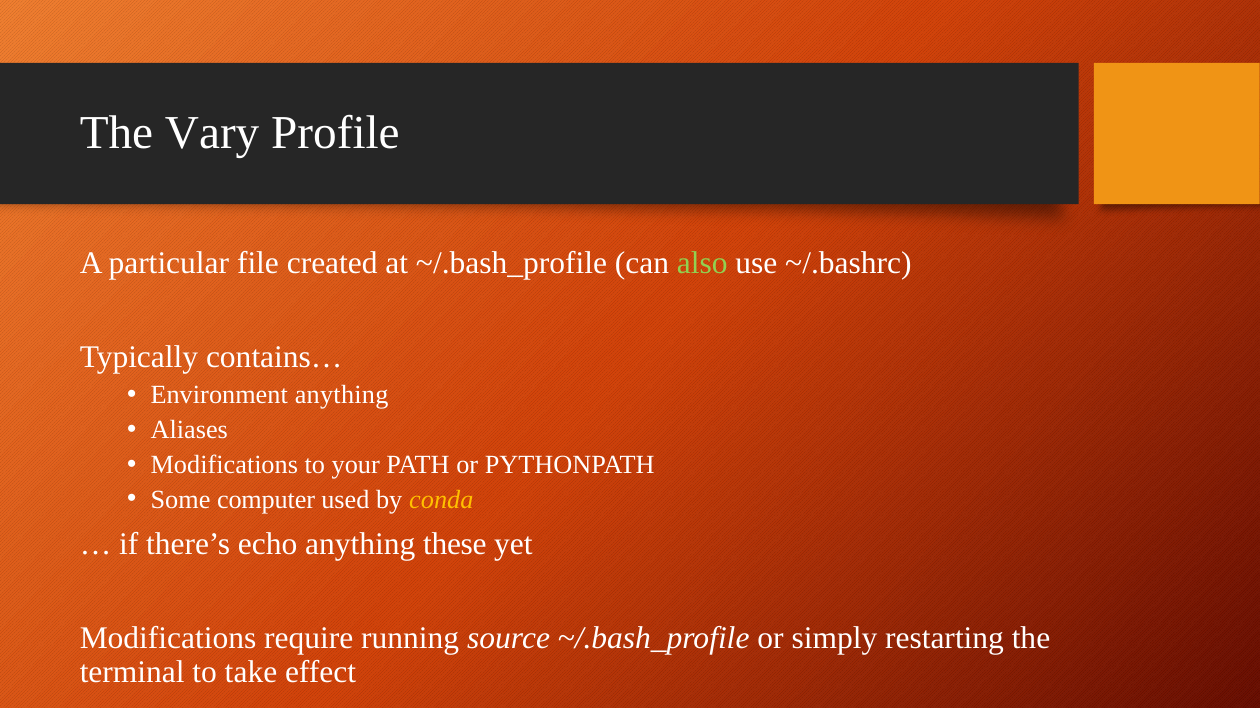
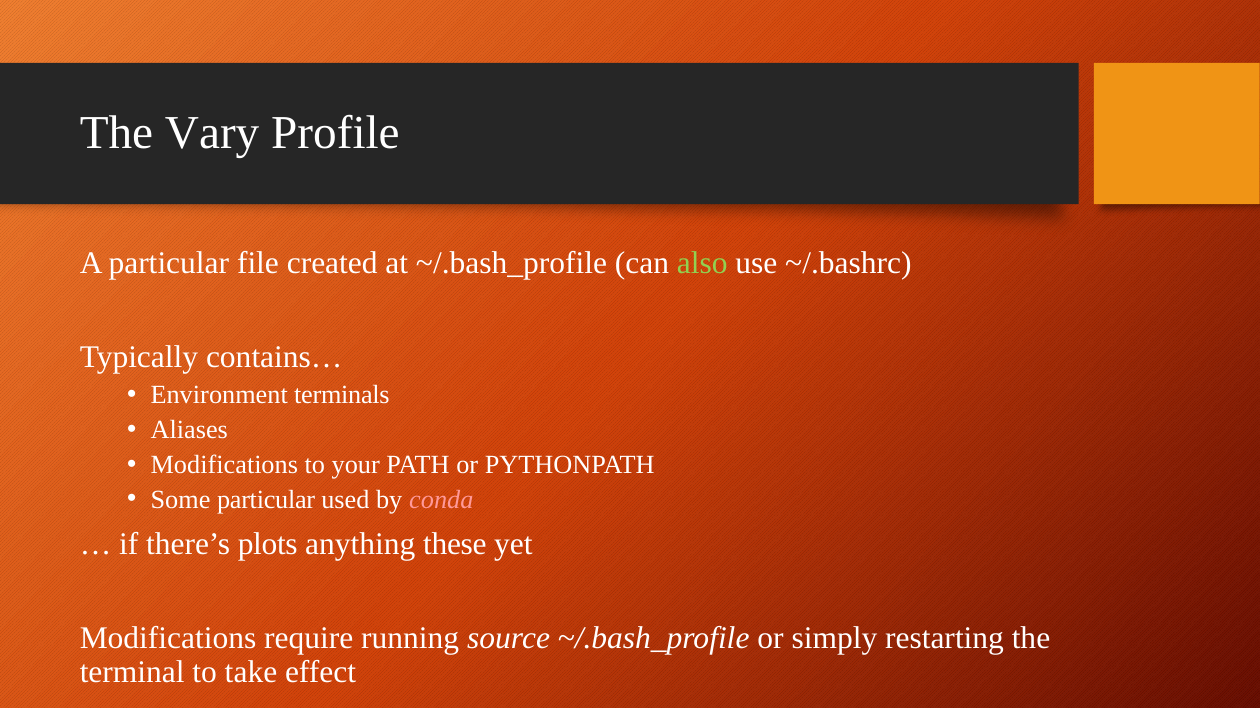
Environment anything: anything -> terminals (342, 395)
Some computer: computer -> particular (266, 500)
conda colour: yellow -> pink (441, 500)
echo: echo -> plots (268, 544)
